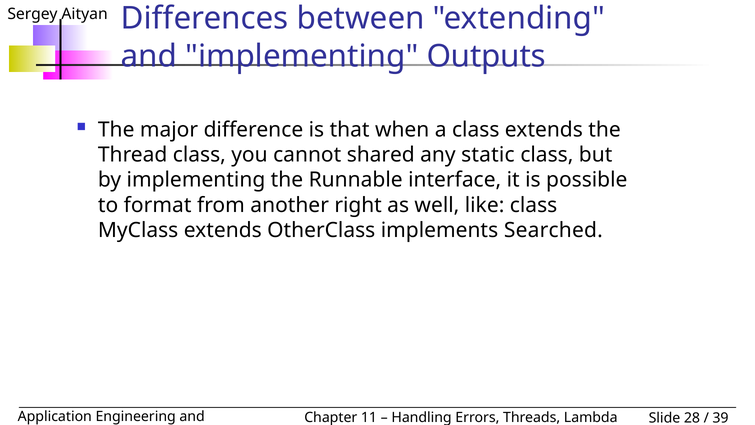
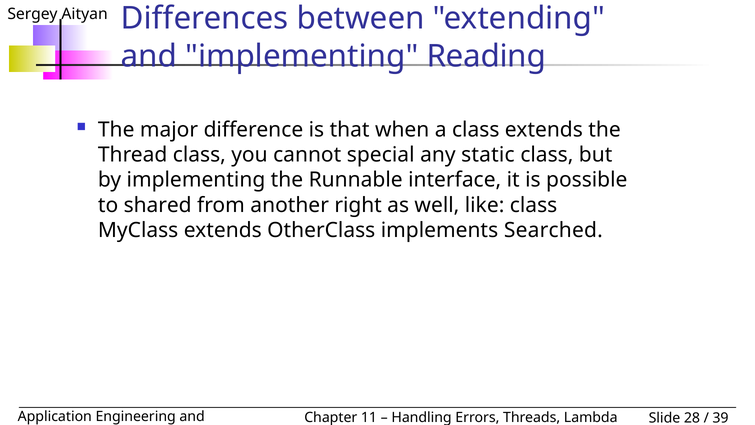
Outputs: Outputs -> Reading (486, 56)
shared: shared -> special (381, 155)
format: format -> shared (158, 205)
